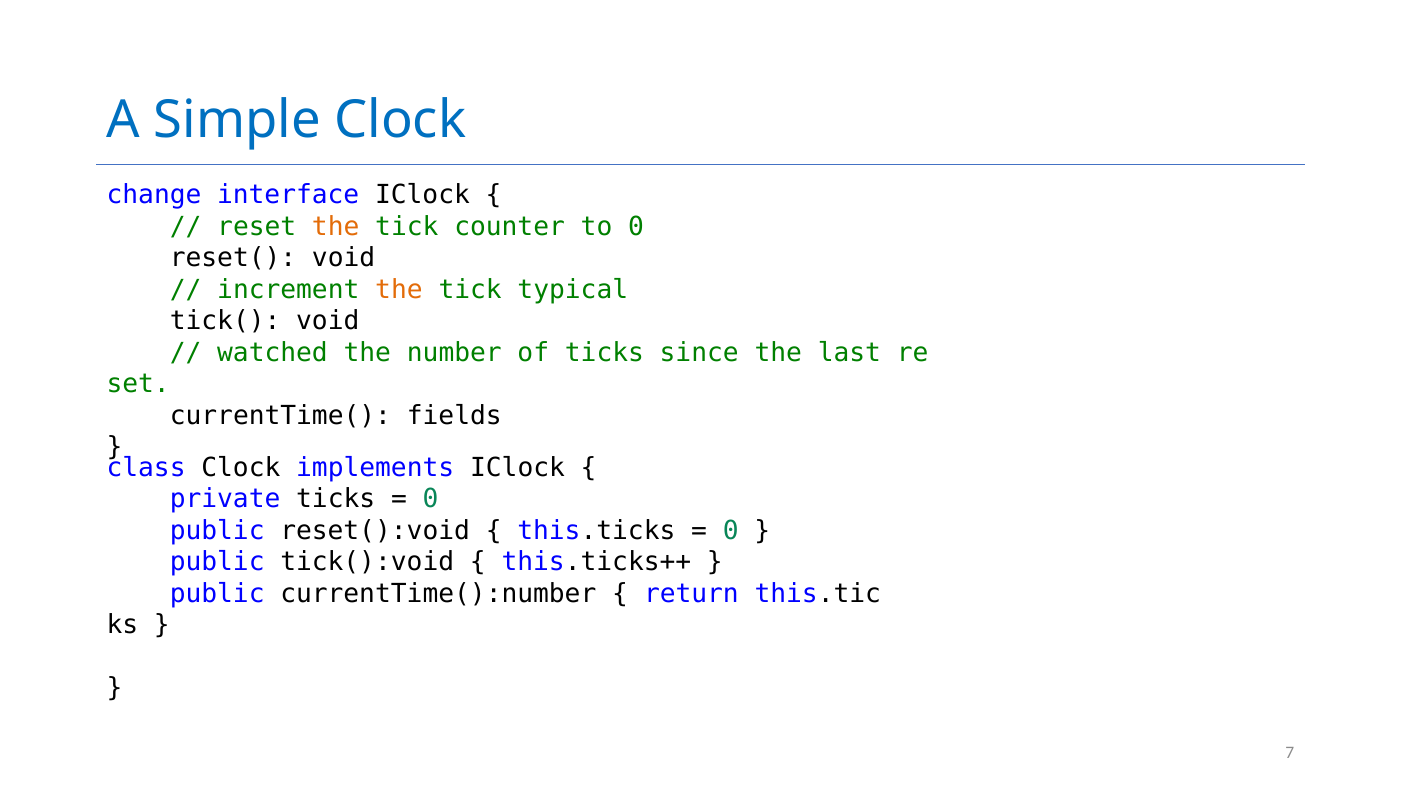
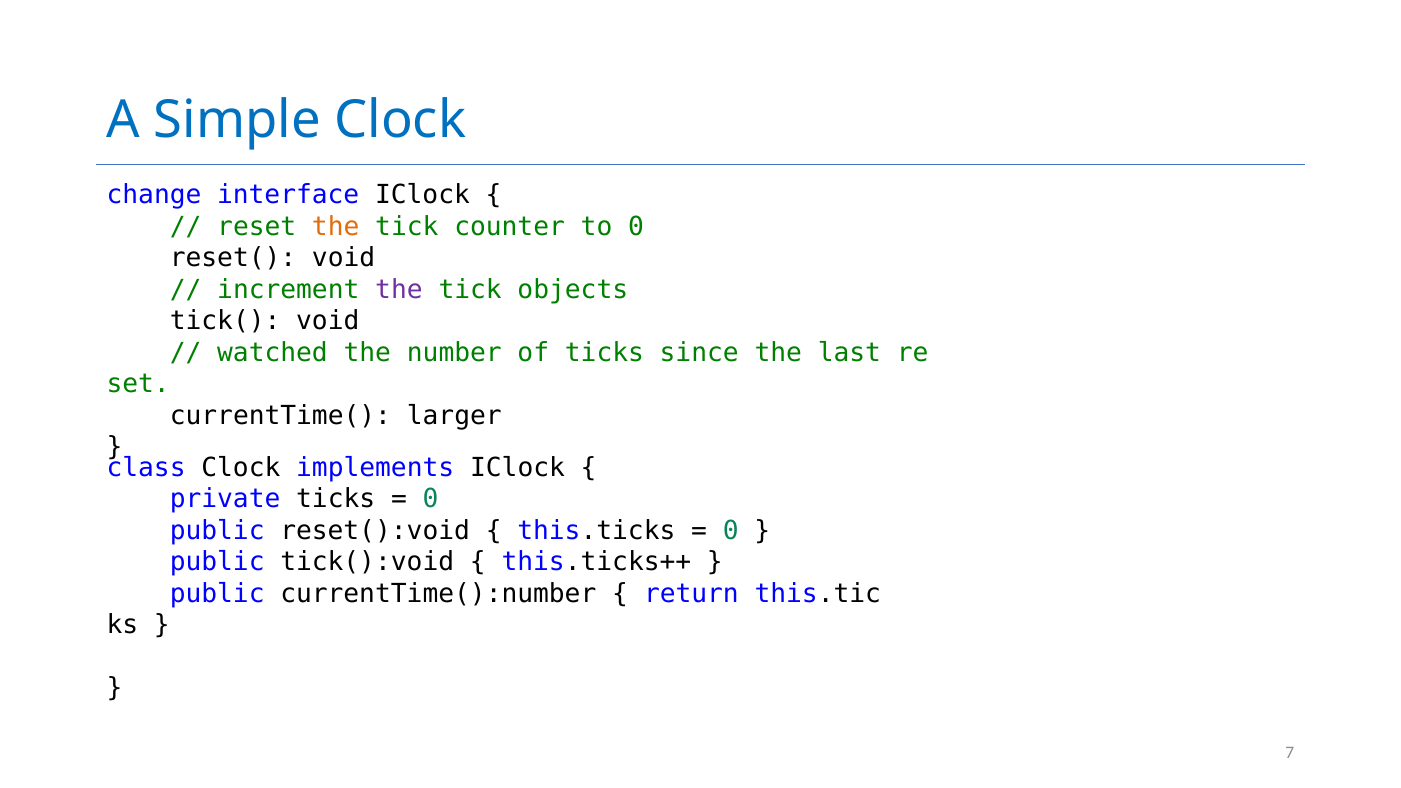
the colour: orange -> purple (399, 290)
typical: typical -> objects (573, 290)
fields: fields -> larger (454, 416)
